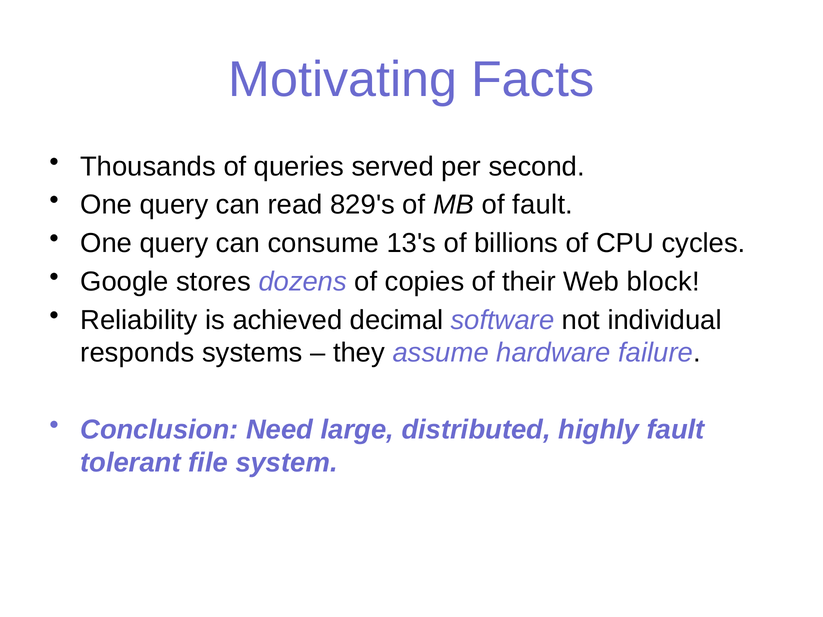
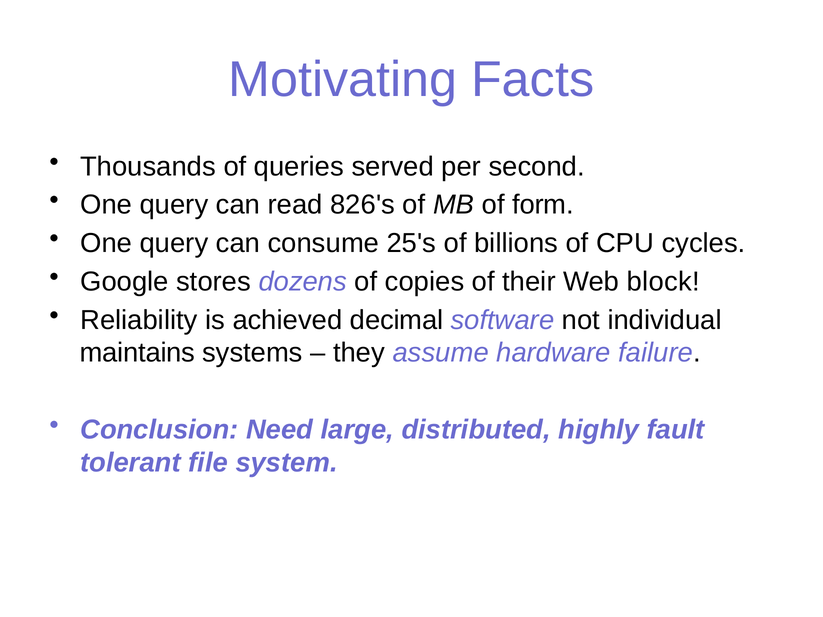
829's: 829's -> 826's (363, 205)
of fault: fault -> form (543, 205)
13's: 13's -> 25's (411, 243)
responds: responds -> maintains (138, 353)
